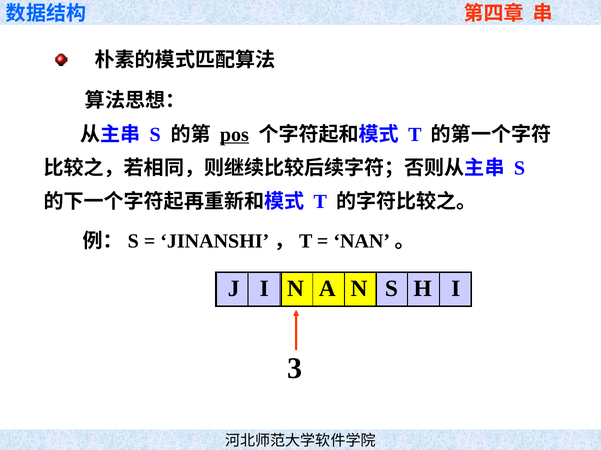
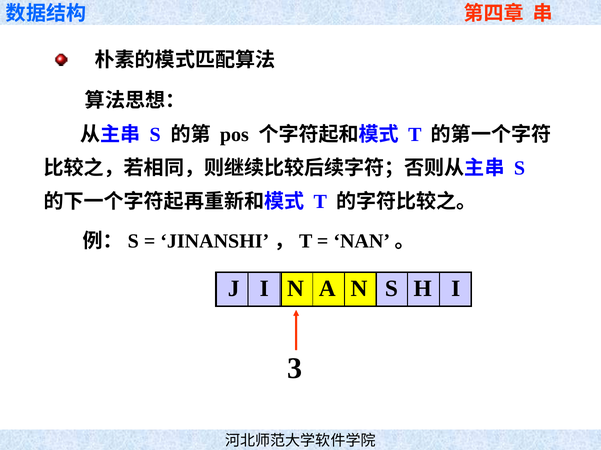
pos underline: present -> none (234, 135)
